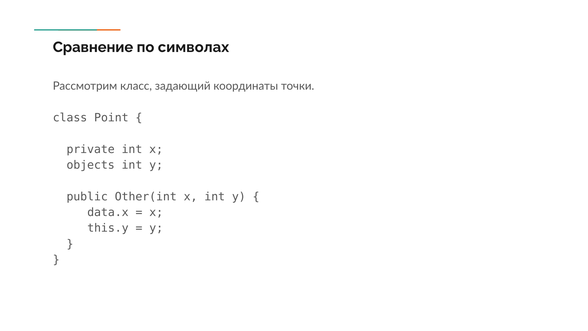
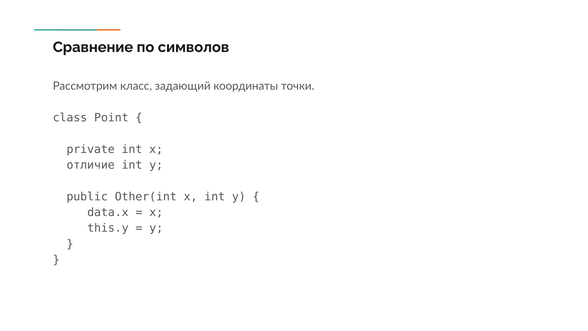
символах: символах -> символов (193, 47)
objects: objects -> отличие (91, 165)
